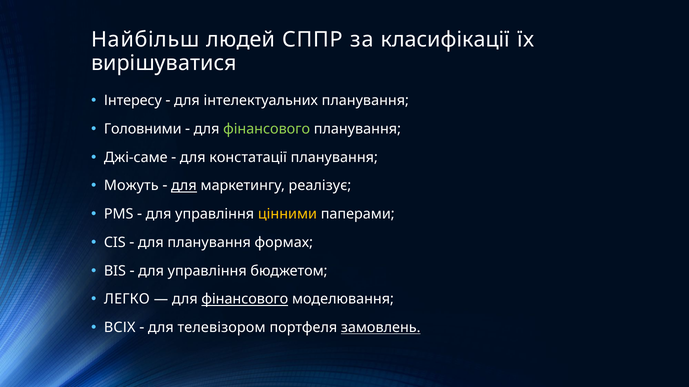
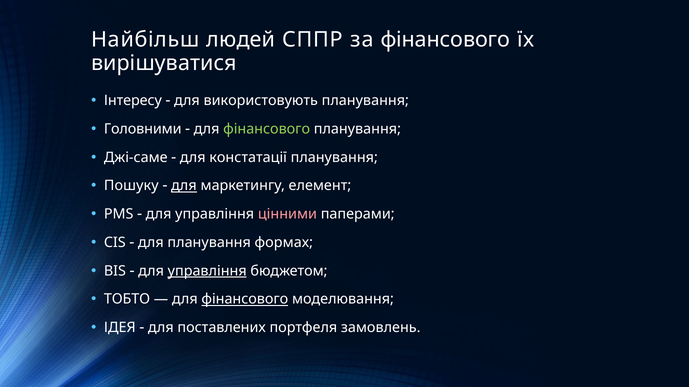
за класифікації: класифікації -> фінансового (445, 40)
інтелектуальних: інтелектуальних -> використовують (261, 101)
Можуть: Можуть -> Пошуку (131, 186)
реалізує: реалізує -> елемент (320, 186)
цінними colour: yellow -> pink (287, 214)
управління underline: none -> present (207, 271)
ЛЕГКО: ЛЕГКО -> ТОБТО (127, 300)
ВСІХ: ВСІХ -> ІДЕЯ (120, 328)
телевізором: телевізором -> поставлених (222, 328)
замовлень underline: present -> none (381, 328)
